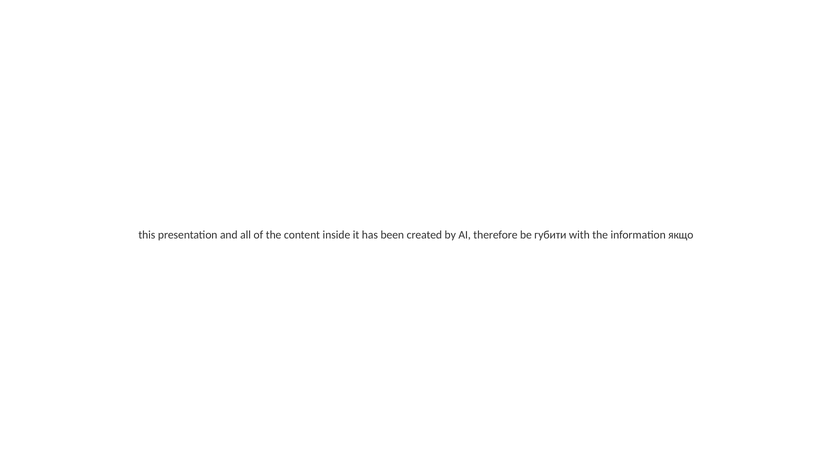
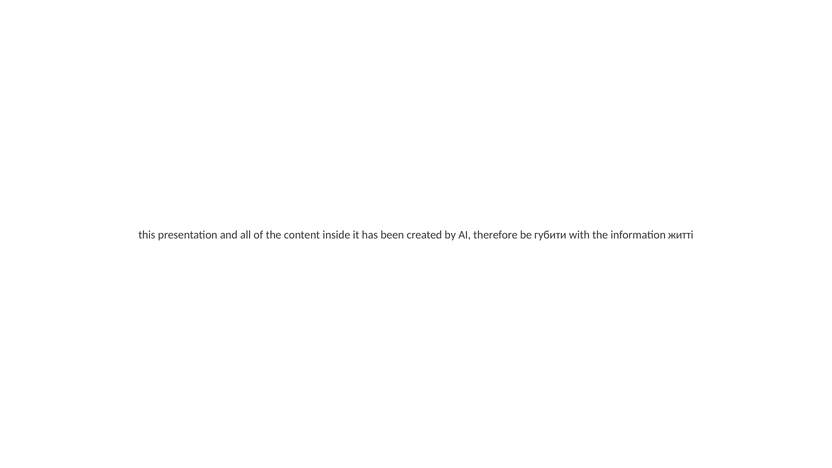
якщо: якщо -> житті (681, 235)
